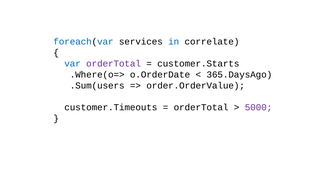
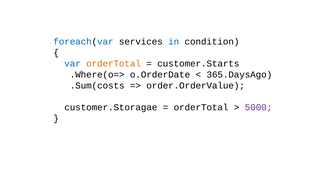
correlate: correlate -> condition (212, 42)
orderTotal colour: purple -> orange (114, 64)
.Sum(users: .Sum(users -> .Sum(costs (97, 86)
customer.Timeouts: customer.Timeouts -> customer.Storagae (111, 107)
